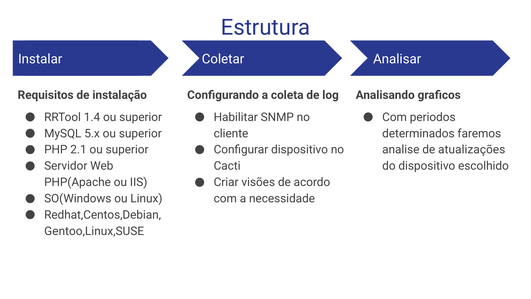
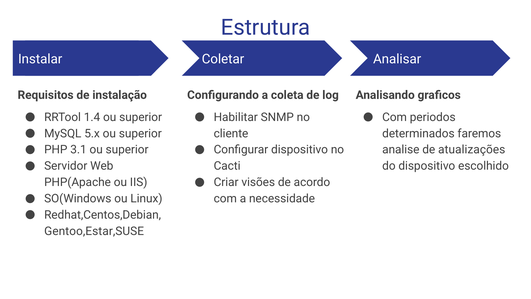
2.1: 2.1 -> 3.1 (78, 150)
Gentoo,Linux,SUSE: Gentoo,Linux,SUSE -> Gentoo,Estar,SUSE (94, 231)
